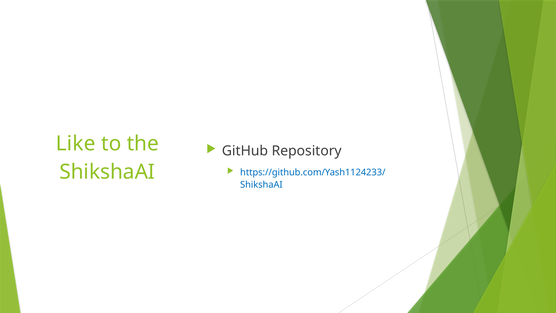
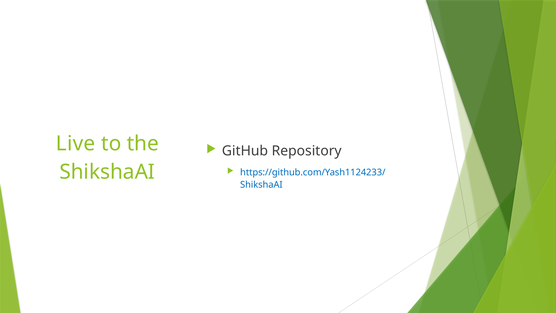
Like: Like -> Live (76, 143)
